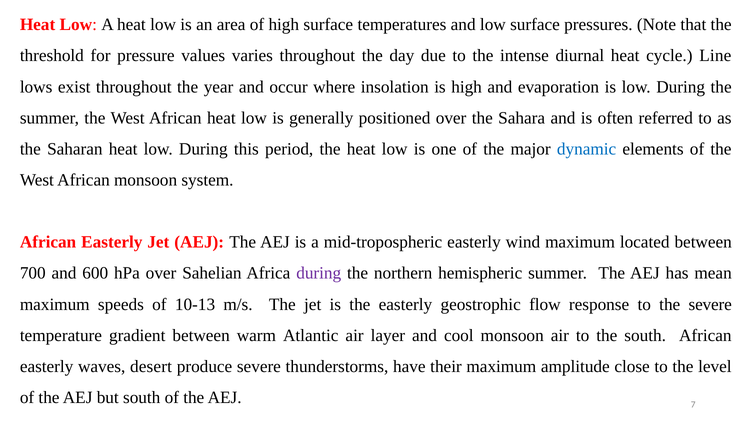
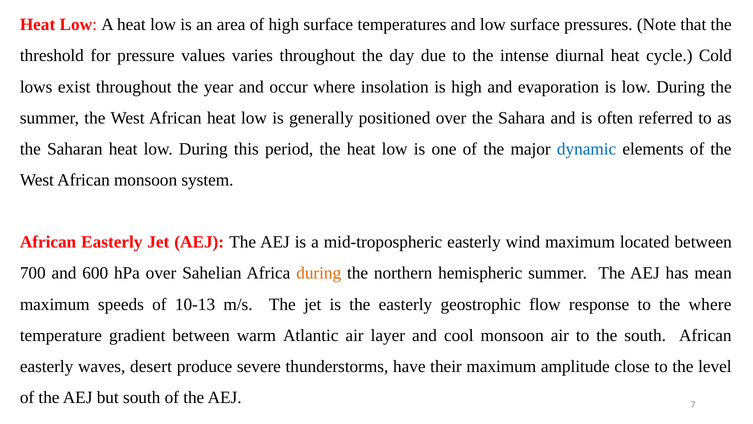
Line: Line -> Cold (715, 56)
during colour: purple -> orange (319, 273)
the severe: severe -> where (710, 304)
